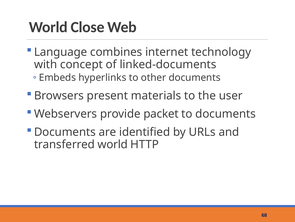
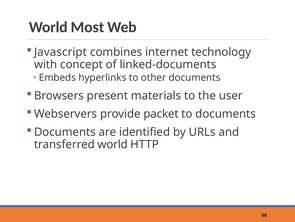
Close: Close -> Most (87, 27)
Language: Language -> Javascript (61, 52)
